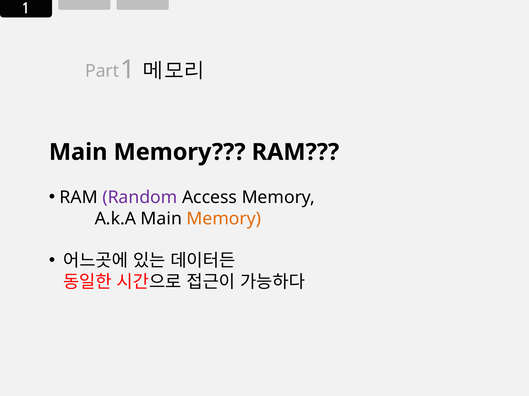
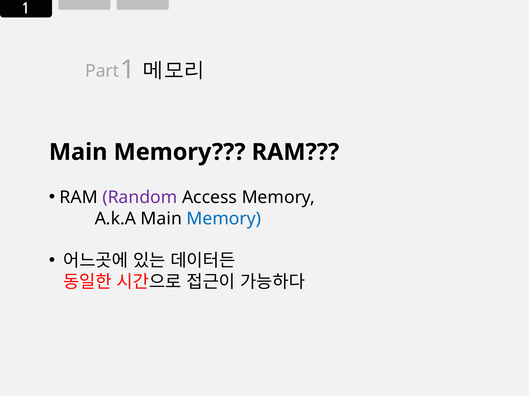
Memory colour: orange -> blue (224, 219)
